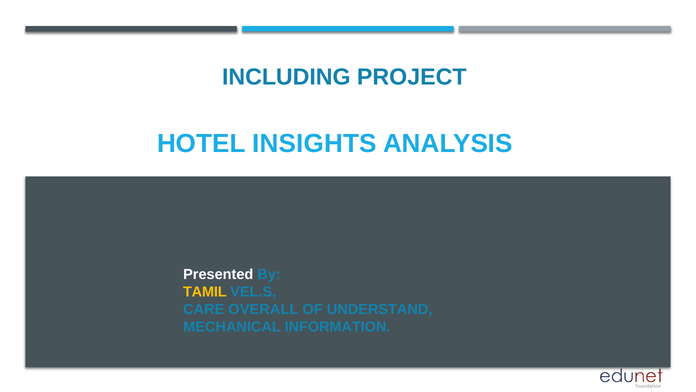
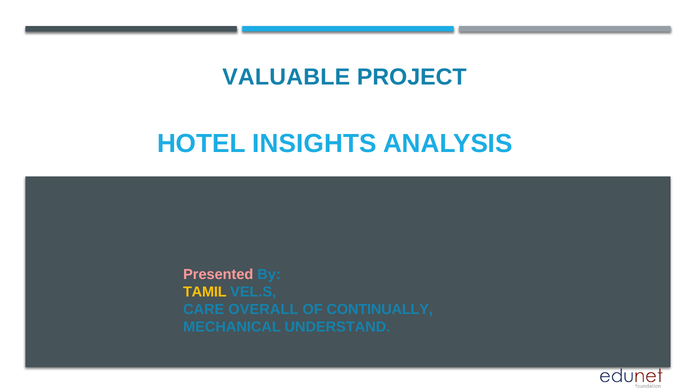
INCLUDING: INCLUDING -> VALUABLE (286, 77)
Presented colour: white -> pink (218, 274)
UNDERSTAND: UNDERSTAND -> CONTINUALLY (380, 309)
INFORMATION: INFORMATION -> UNDERSTAND (337, 326)
